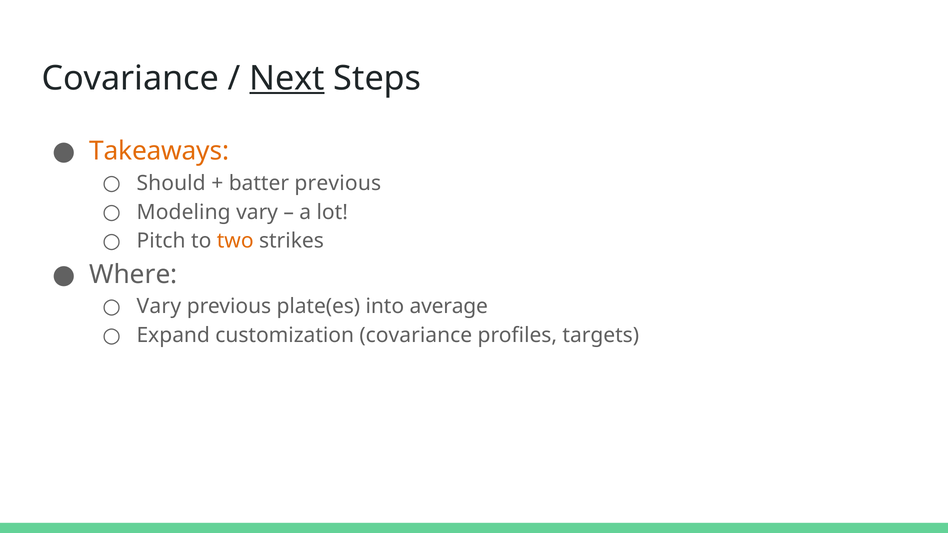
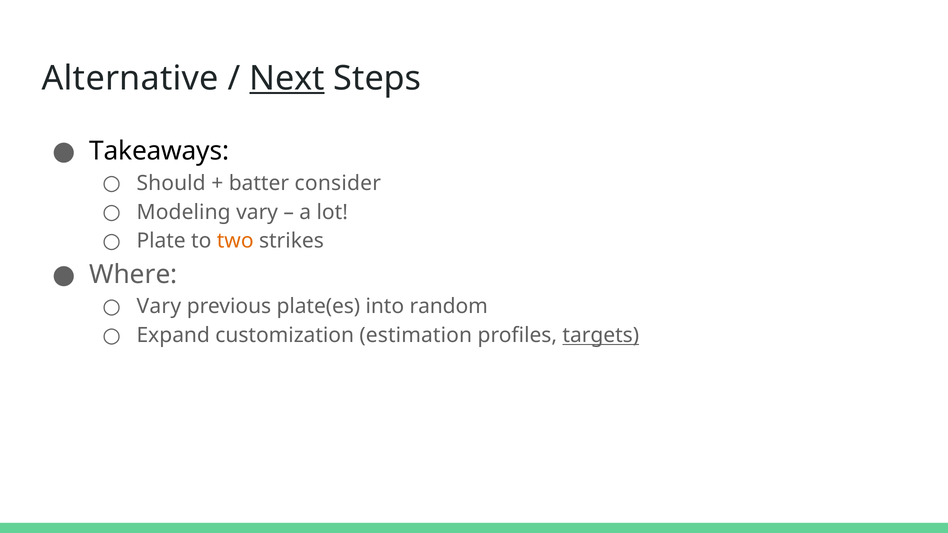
Covariance: Covariance -> Alternative (130, 79)
Takeaways colour: orange -> black (159, 151)
batter previous: previous -> consider (338, 183)
Pitch: Pitch -> Plate (161, 241)
average: average -> random (449, 307)
customization covariance: covariance -> estimation (416, 336)
targets underline: none -> present (601, 336)
